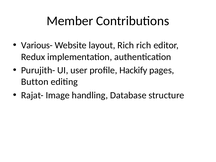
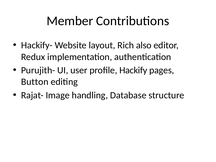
Various-: Various- -> Hackify- (37, 45)
Rich rich: rich -> also (144, 45)
